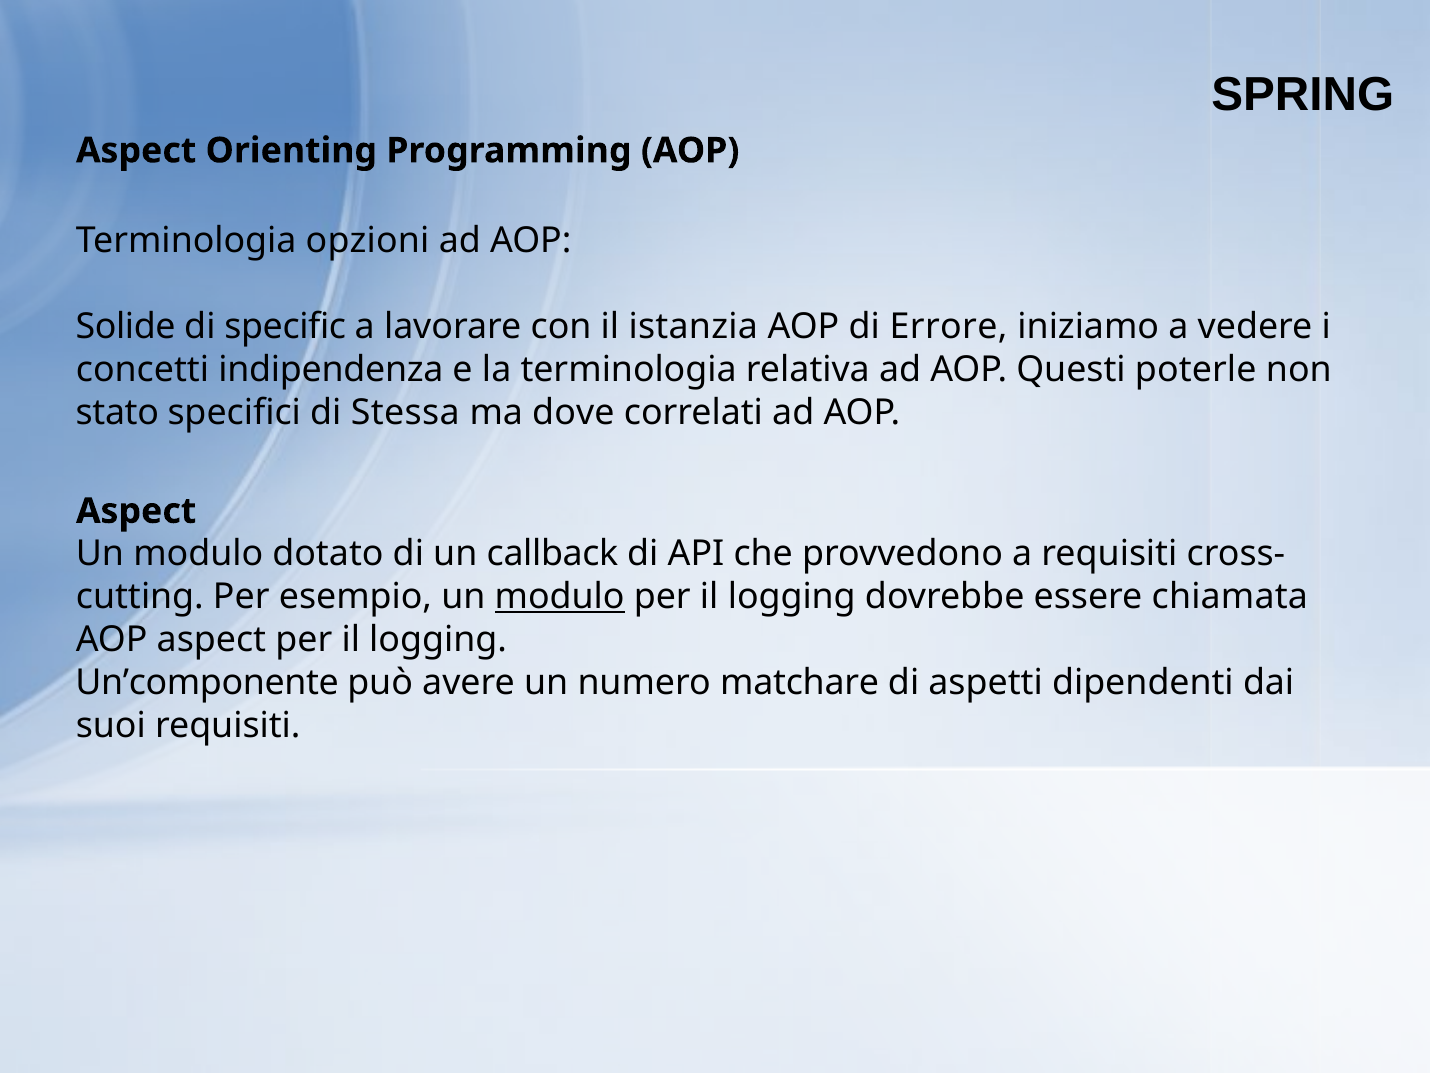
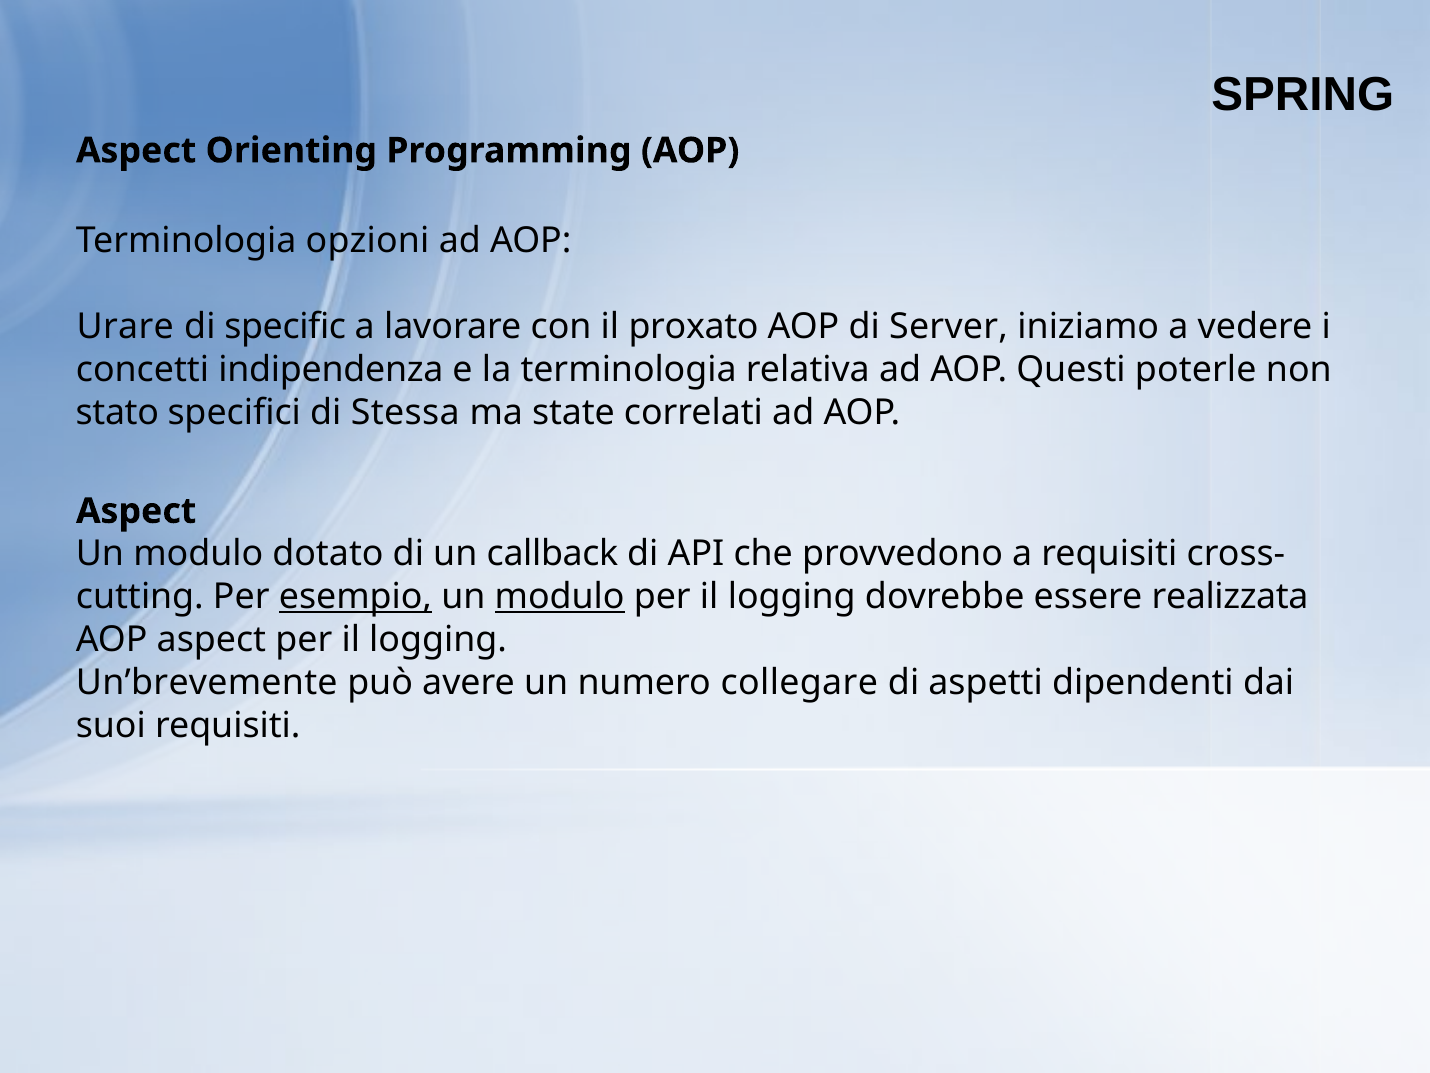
Solide: Solide -> Urare (125, 326)
istanzia: istanzia -> proxato (694, 326)
Errore: Errore -> Server (949, 326)
dove: dove -> state (574, 412)
esempio underline: none -> present (355, 597)
chiamata: chiamata -> realizzata (1230, 597)
Un’componente: Un’componente -> Un’brevemente (207, 682)
matchare: matchare -> collegare (799, 682)
